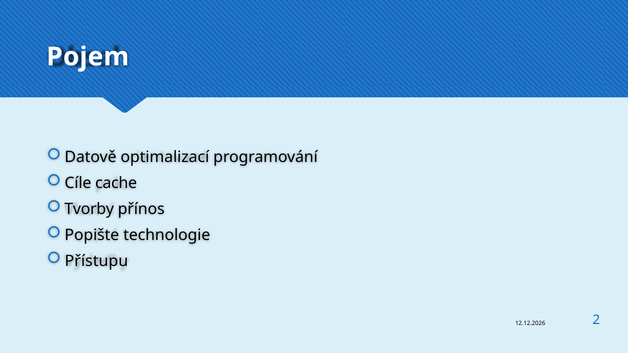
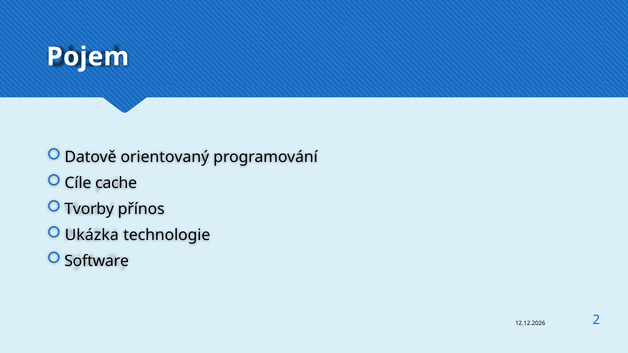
optimalizací: optimalizací -> orientovaný (165, 157)
Popište: Popište -> Ukázka (92, 235)
Přístupu: Přístupu -> Software (97, 261)
